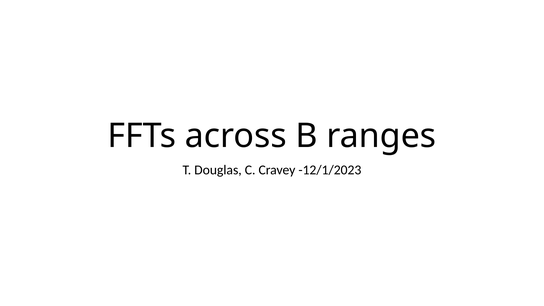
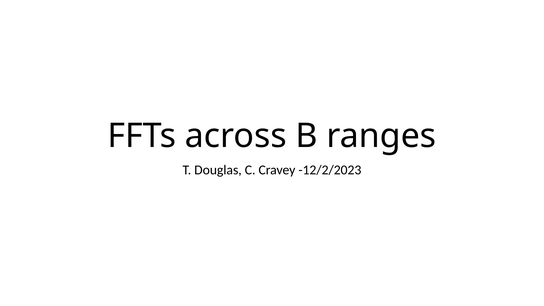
-12/1/2023: -12/1/2023 -> -12/2/2023 (330, 170)
